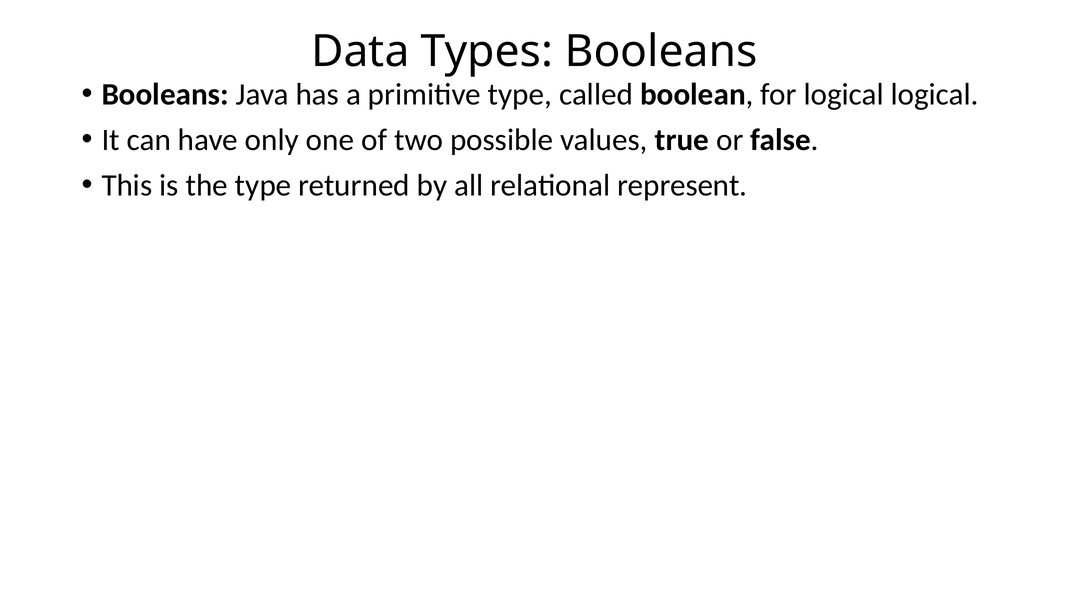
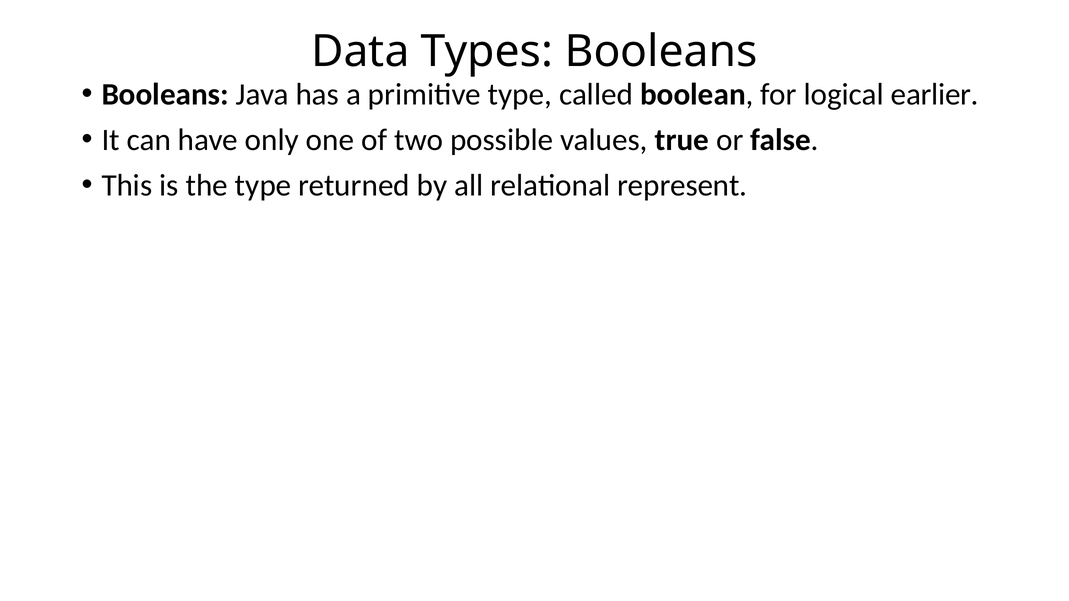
logical logical: logical -> earlier (935, 95)
